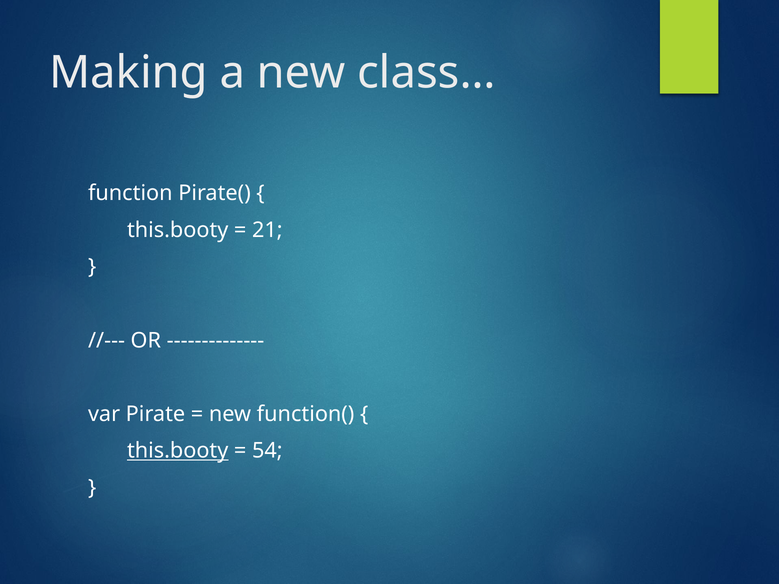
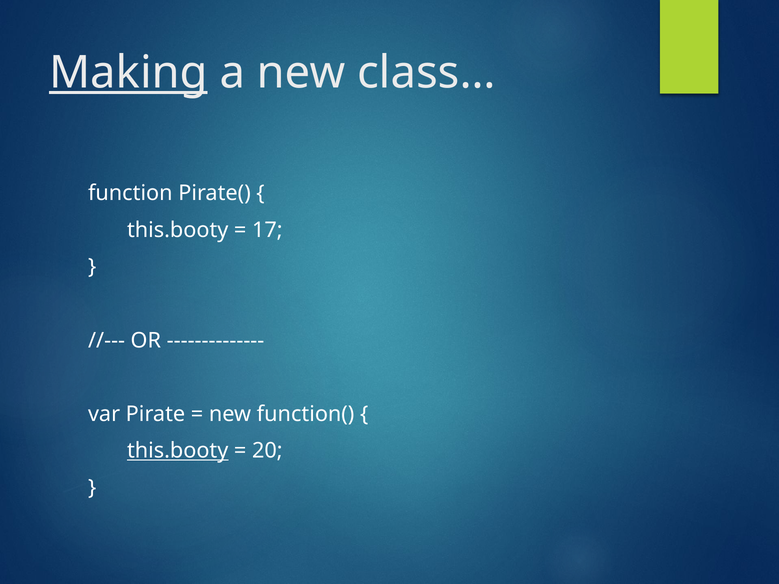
Making underline: none -> present (128, 73)
21: 21 -> 17 (267, 230)
54: 54 -> 20 (267, 451)
